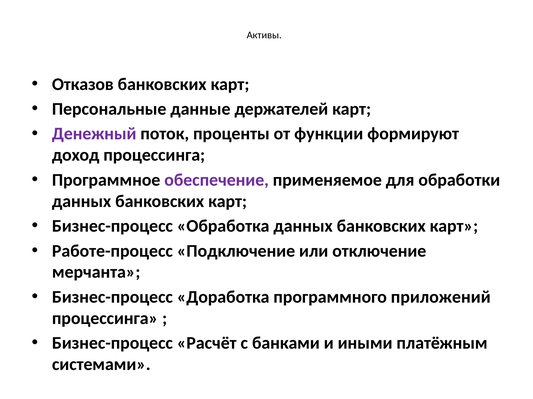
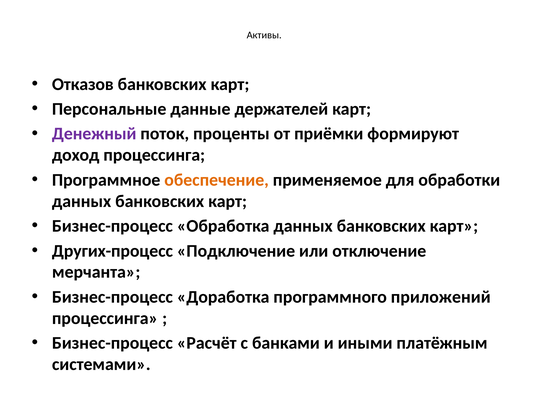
функции: функции -> приёмки (329, 134)
обеспечение colour: purple -> orange (217, 180)
Работе-процесс: Работе-процесс -> Других-процесс (112, 251)
